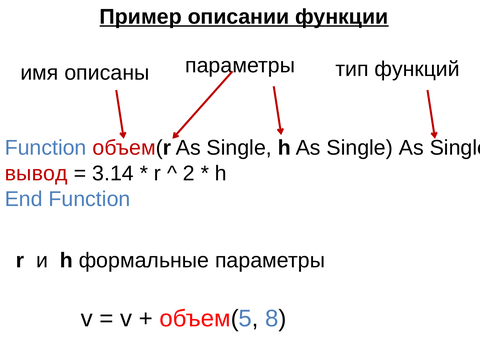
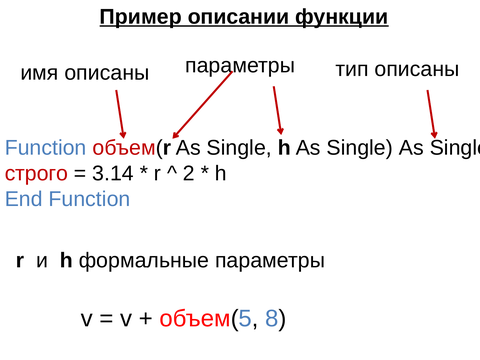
тип функций: функций -> описаны (417, 69)
вывод: вывод -> строго (36, 174)
